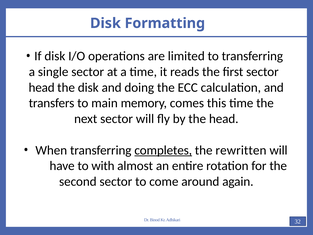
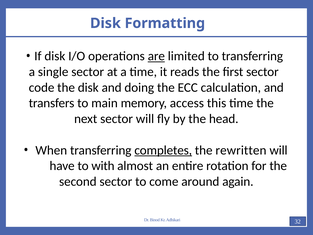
are underline: none -> present (156, 56)
head: head -> code (42, 87)
comes: comes -> access (187, 103)
